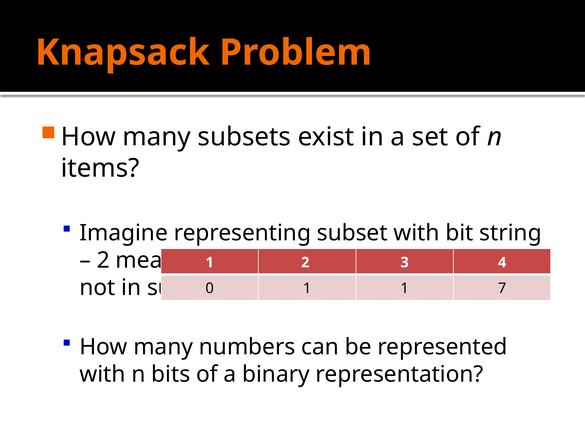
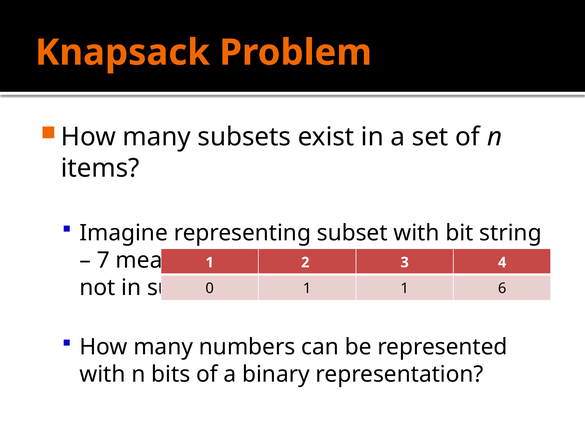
2: 2 -> 7 (103, 260)
7: 7 -> 6 (502, 288)
